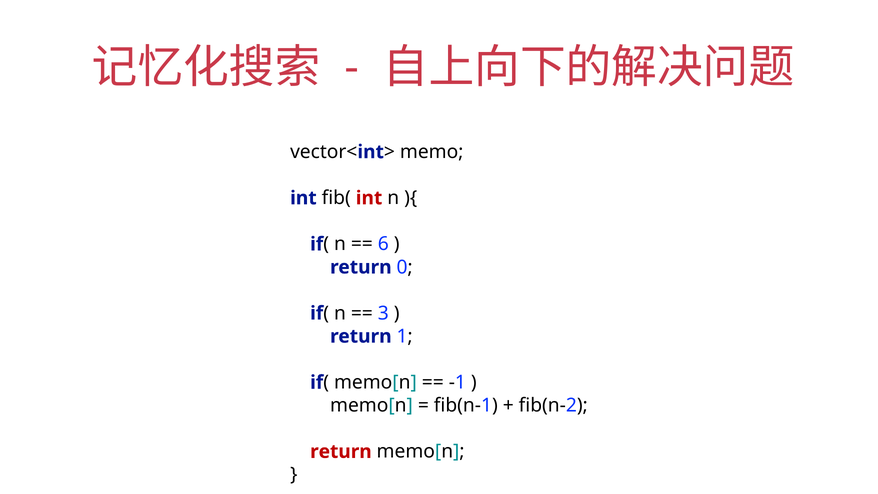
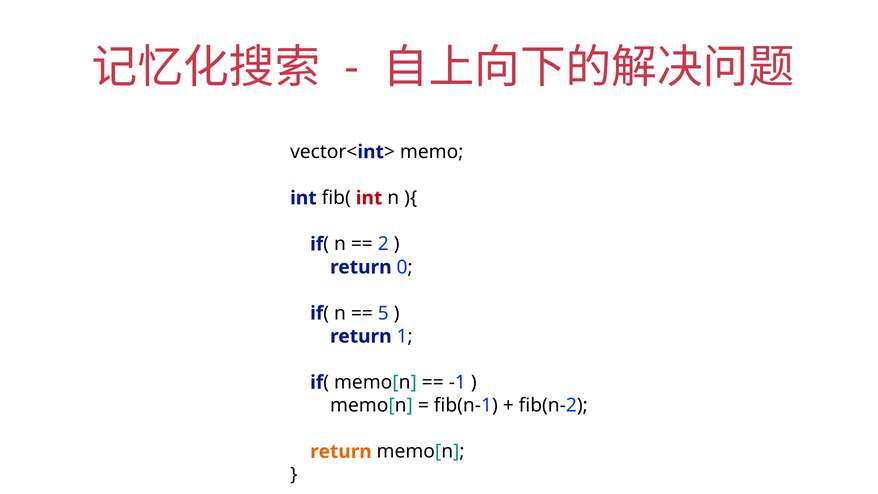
6: 6 -> 2 (383, 244)
3: 3 -> 5 (383, 313)
return colour: red -> orange (341, 451)
